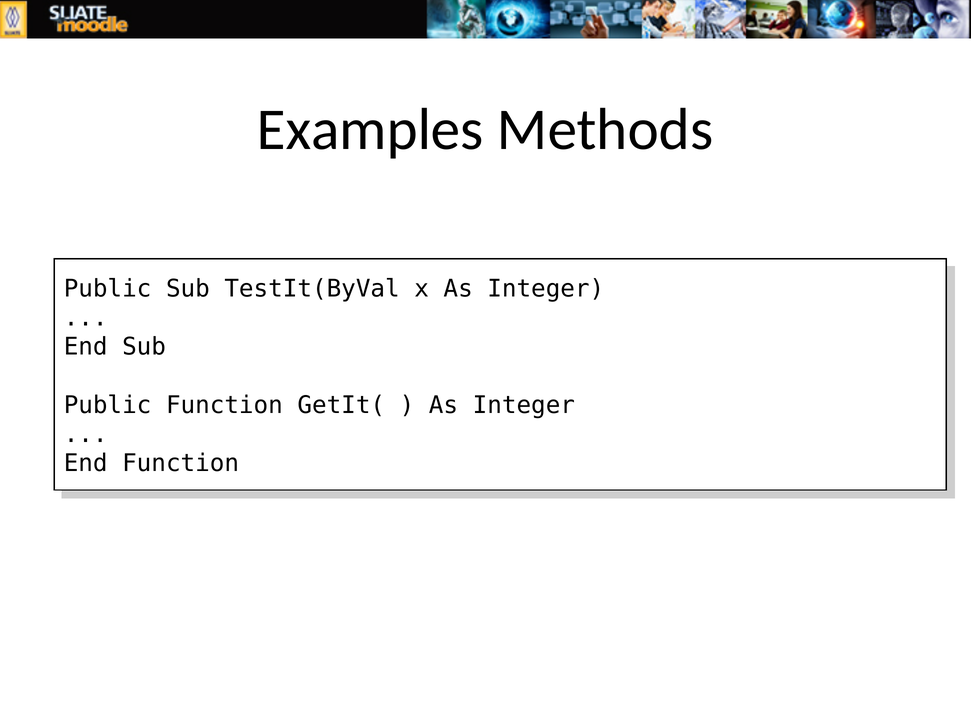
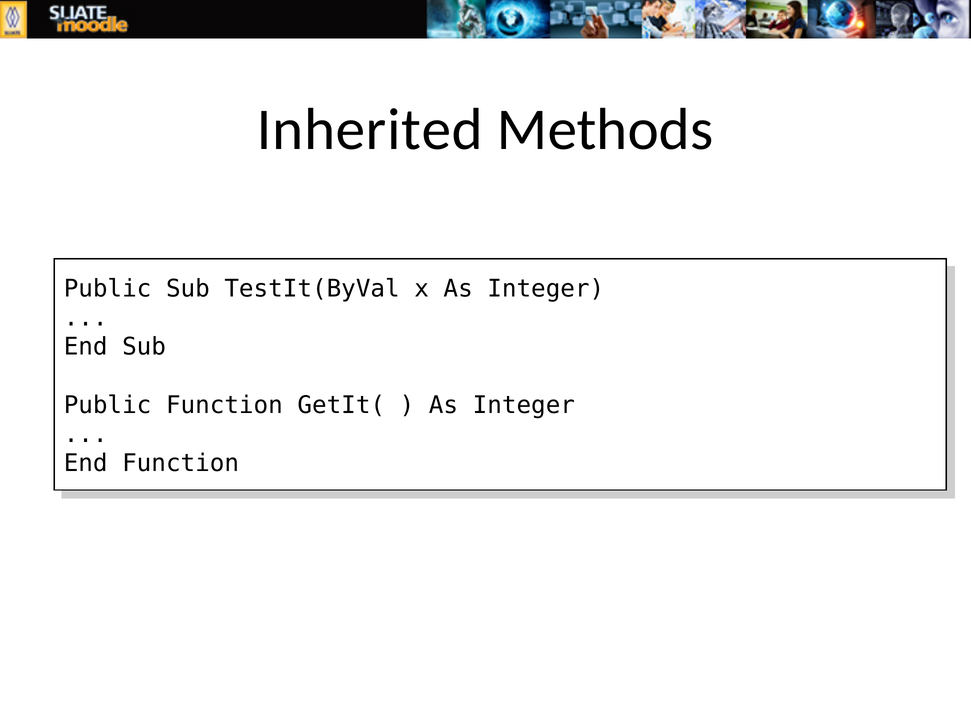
Examples: Examples -> Inherited (370, 130)
